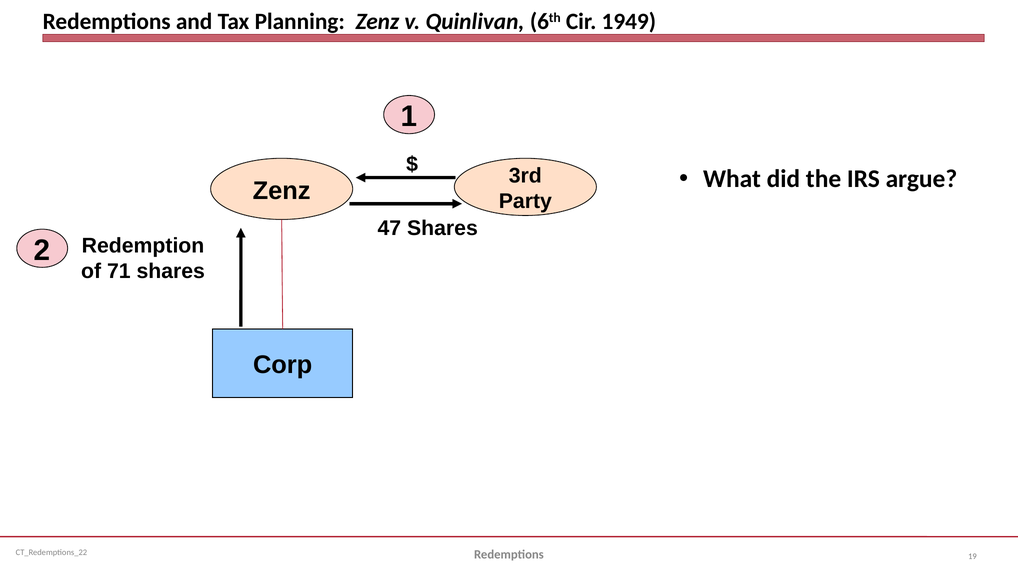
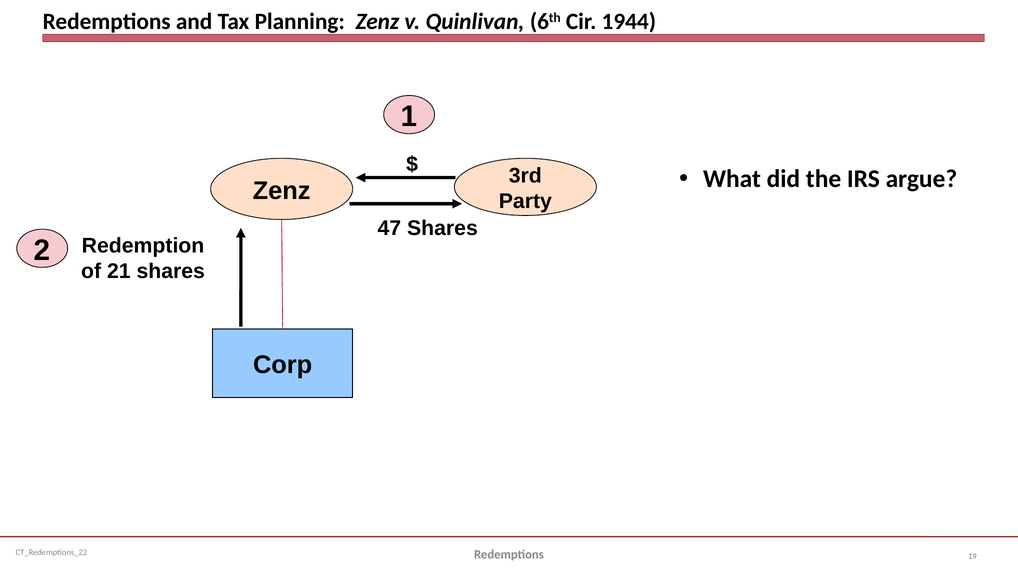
1949: 1949 -> 1944 (629, 22)
71: 71 -> 21 (119, 271)
